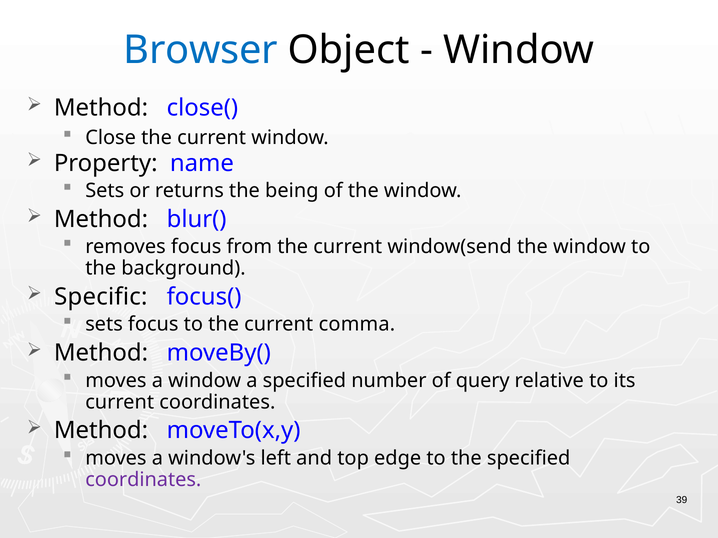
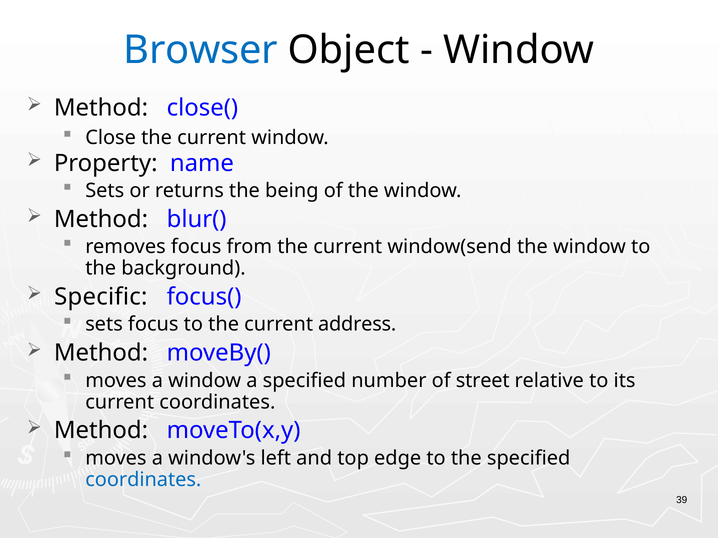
comma: comma -> address (357, 325)
query: query -> street (483, 381)
coordinates colour: purple -> blue (143, 480)
